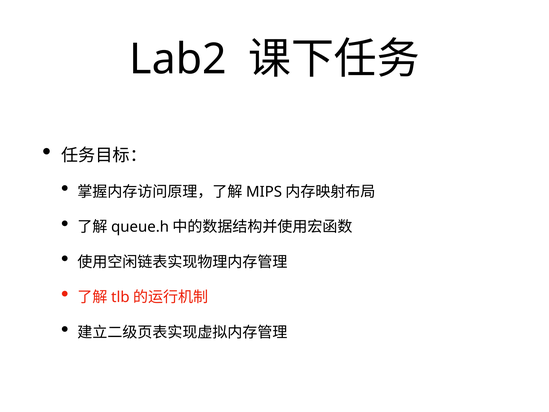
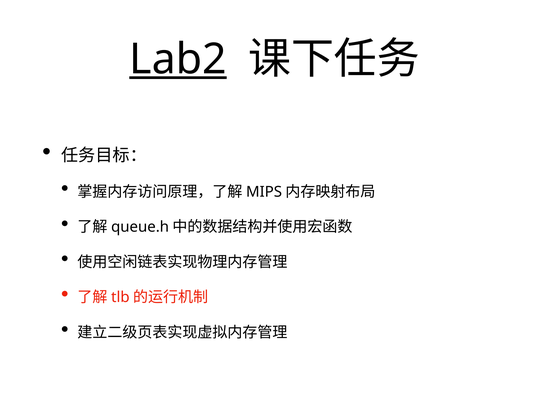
Lab2 underline: none -> present (178, 59)
